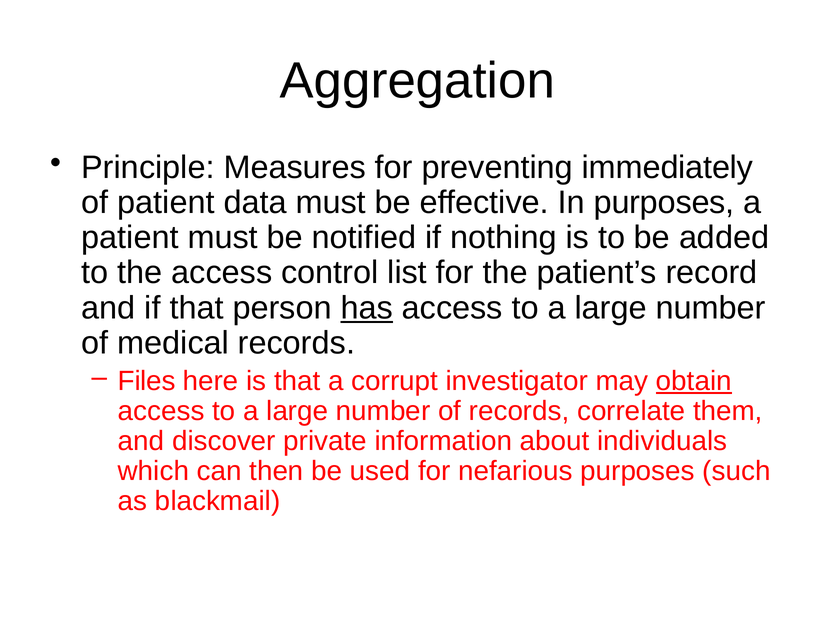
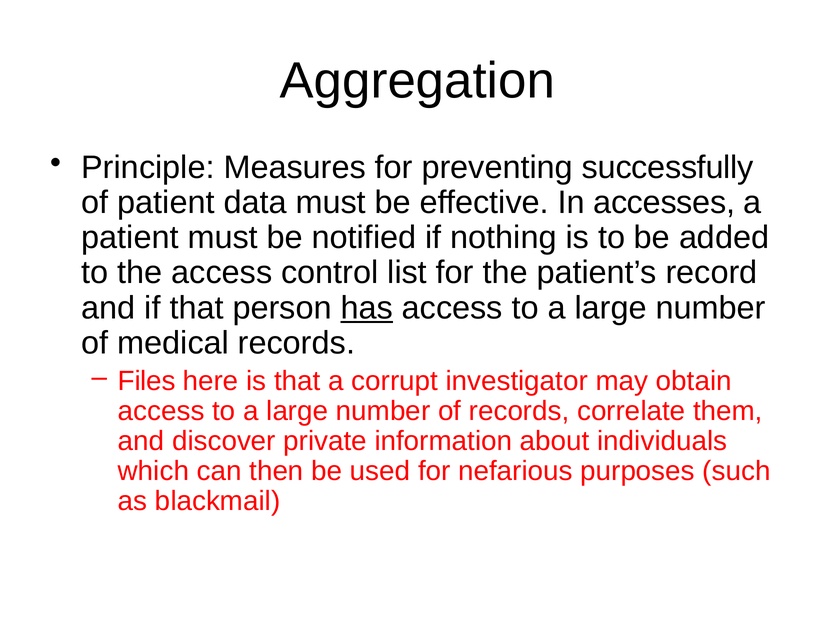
immediately: immediately -> successfully (668, 168)
In purposes: purposes -> accesses (664, 203)
obtain underline: present -> none (694, 381)
